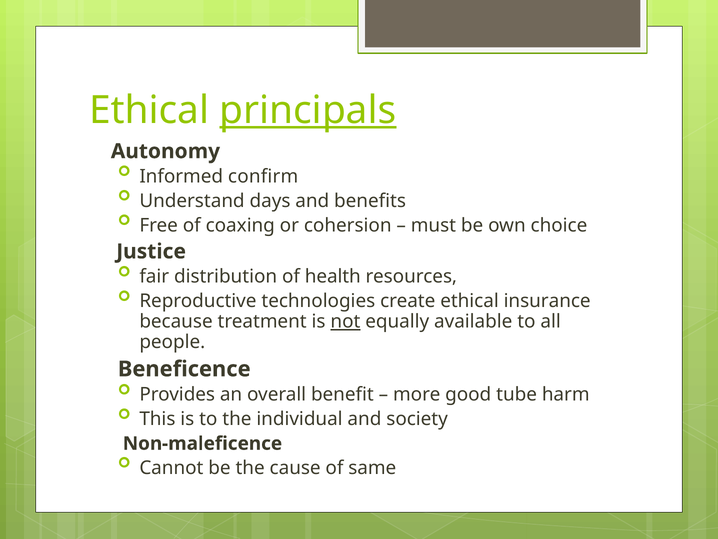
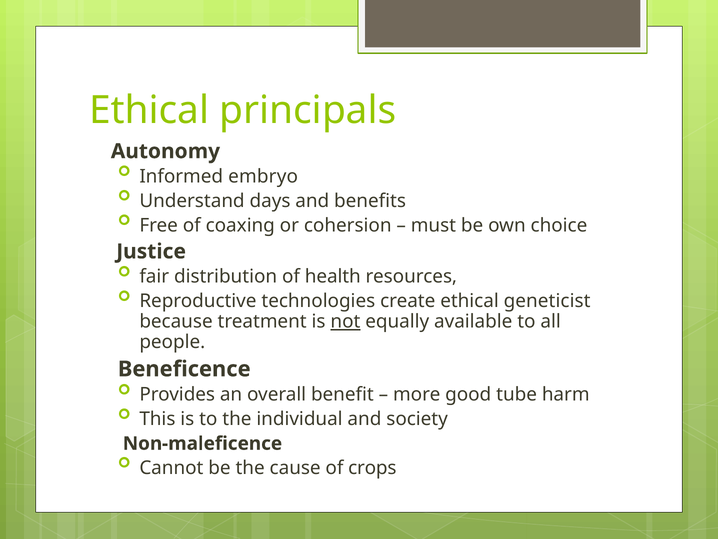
principals underline: present -> none (308, 110)
confirm: confirm -> embryo (263, 176)
insurance: insurance -> geneticist (547, 301)
same: same -> crops (372, 468)
